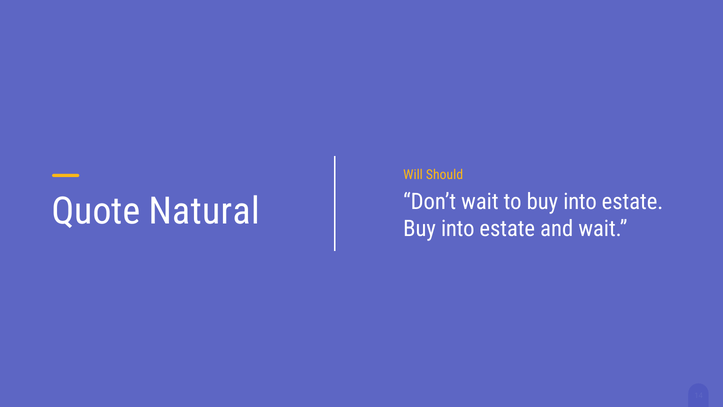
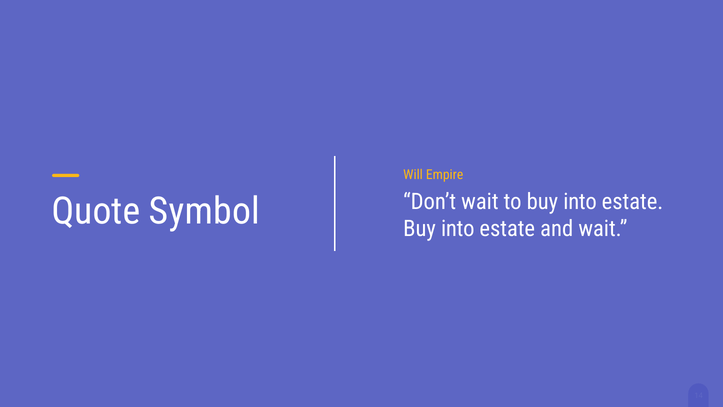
Should: Should -> Empire (445, 175)
Natural: Natural -> Symbol (204, 211)
